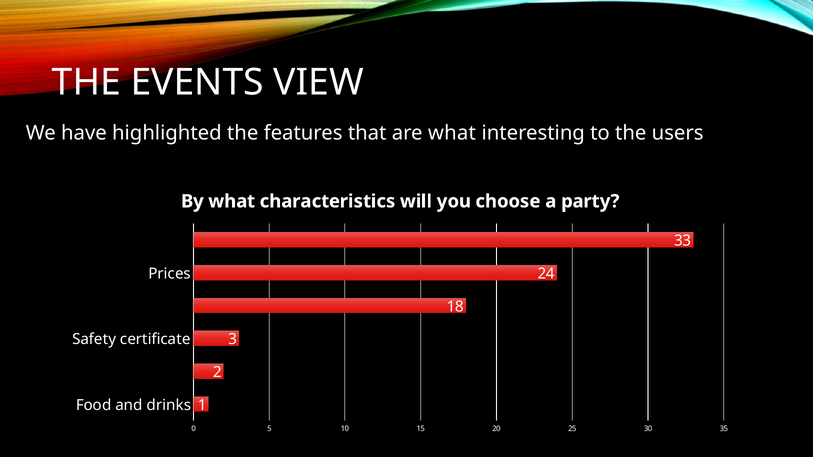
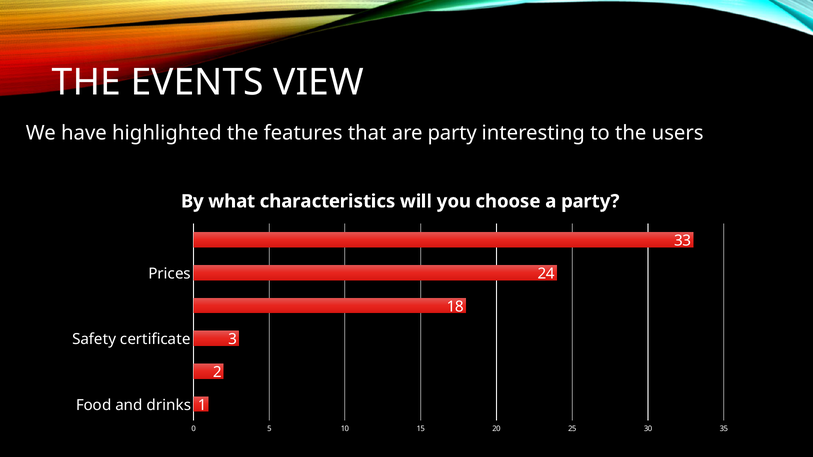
are what: what -> party (452, 133)
